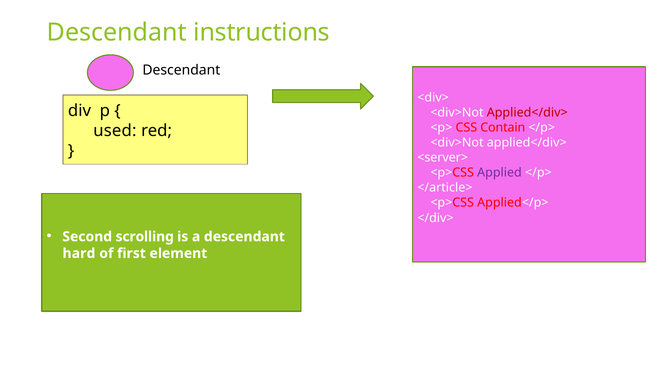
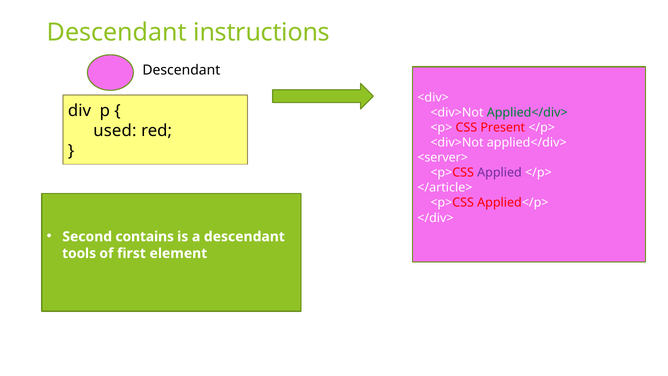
Applied</div> colour: red -> green (527, 113)
Contain: Contain -> Present (503, 128)
scrolling: scrolling -> contains (145, 236)
hard: hard -> tools (79, 253)
